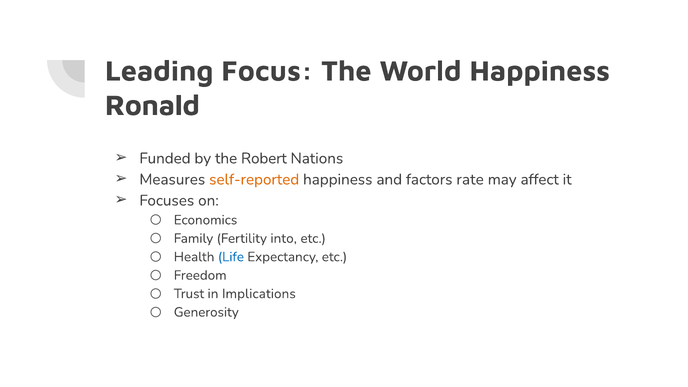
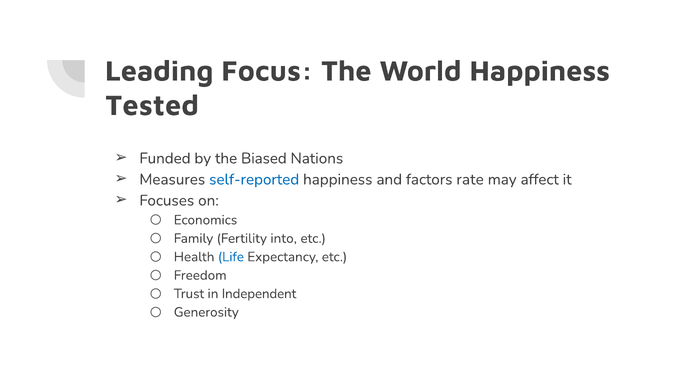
Ronald: Ronald -> Tested (152, 106)
Robert: Robert -> Biased (264, 158)
self-reported colour: orange -> blue (254, 179)
Implications: Implications -> Independent (259, 294)
